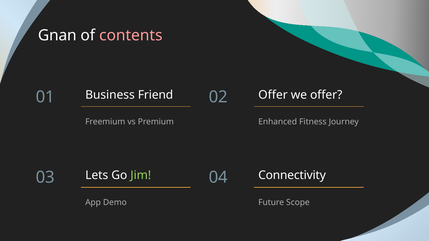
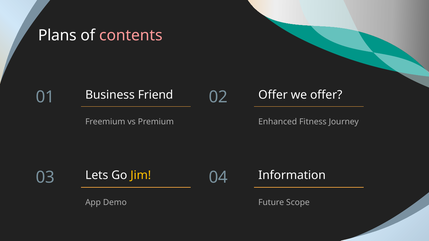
Gnan: Gnan -> Plans (57, 36)
Jim colour: light green -> yellow (141, 175)
Connectivity: Connectivity -> Information (292, 175)
